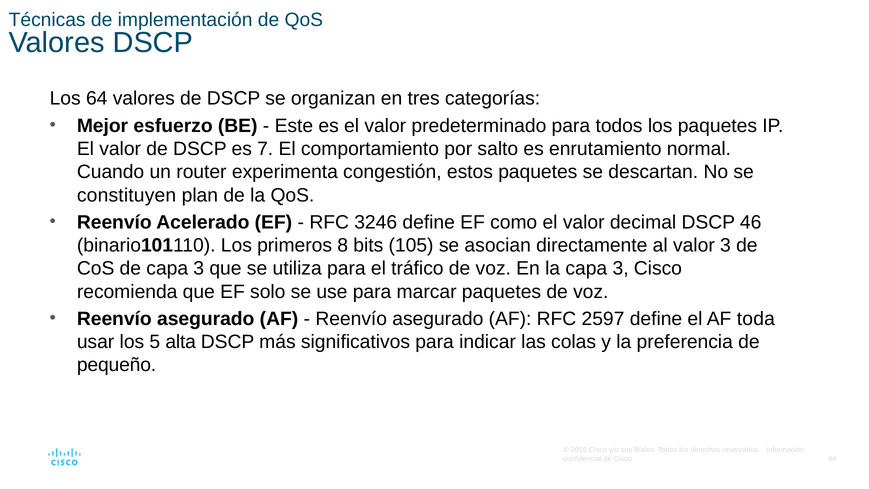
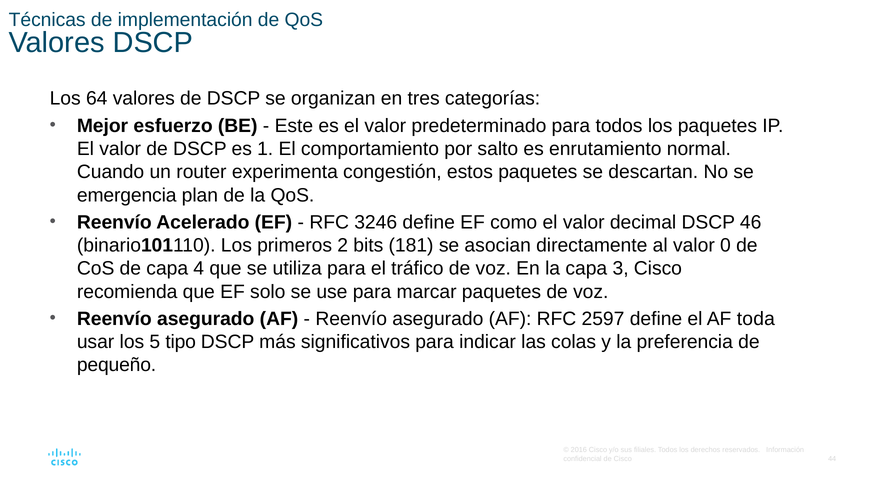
7: 7 -> 1 (265, 149)
constituyen: constituyen -> emergencia (127, 195)
8: 8 -> 2 (343, 245)
105: 105 -> 181 (411, 245)
valor 3: 3 -> 0 (725, 245)
de capa 3: 3 -> 4 (199, 268)
alta: alta -> tipo (181, 342)
